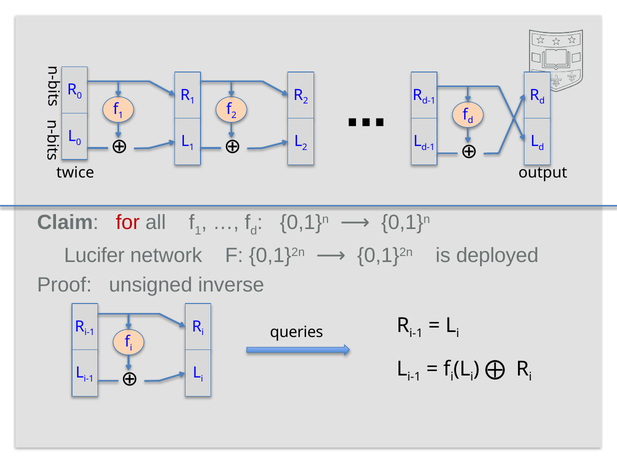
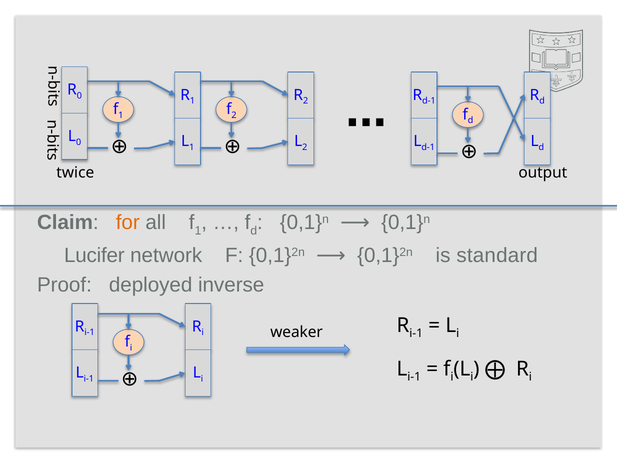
for colour: red -> orange (128, 223)
deployed: deployed -> standard (497, 255)
unsigned: unsigned -> deployed (151, 285)
queries: queries -> weaker (297, 332)
